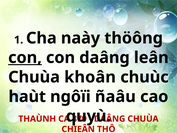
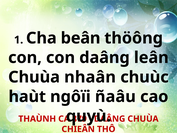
naày: naày -> beân (81, 38)
con underline: present -> none (25, 58)
khoân: khoân -> nhaân (90, 77)
